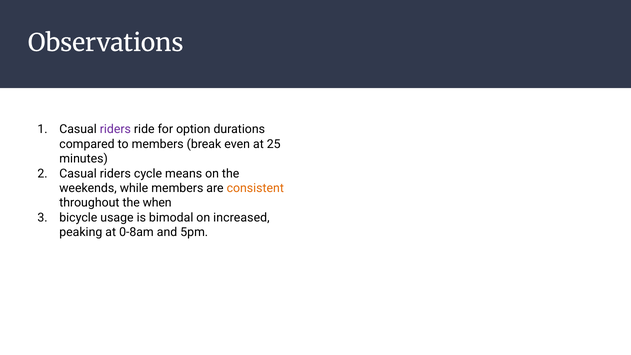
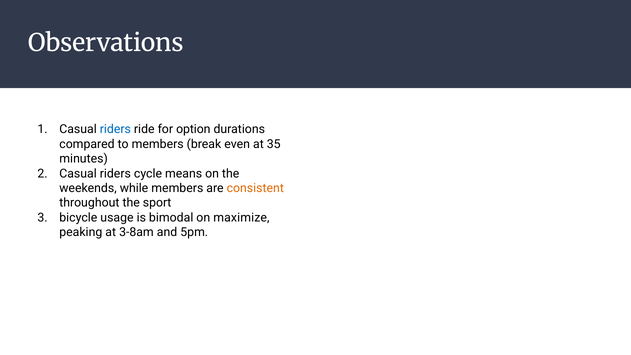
riders colour: purple -> blue (115, 129)
25: 25 -> 35 (274, 144)
when: when -> sport (157, 203)
increased: increased -> maximize (241, 218)
0-8am: 0-8am -> 3-8am (136, 232)
